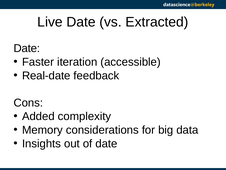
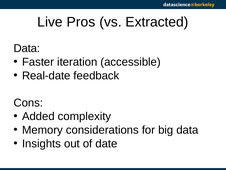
Live Date: Date -> Pros (81, 22)
Date: Date -> Data (27, 48)
